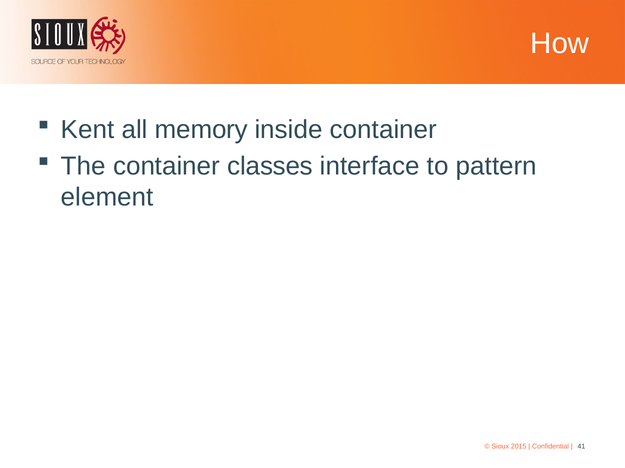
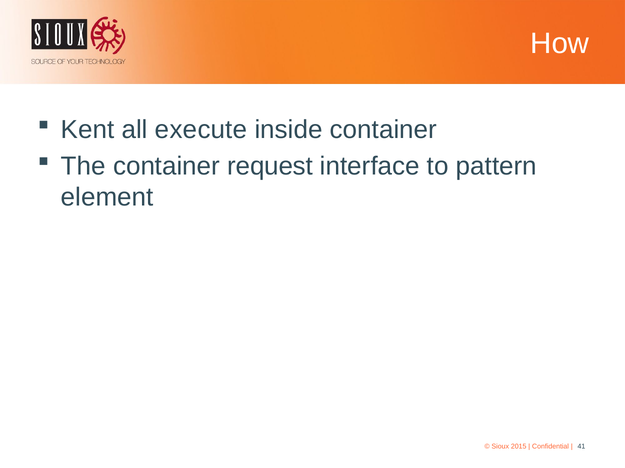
memory: memory -> execute (201, 130)
classes: classes -> request (270, 166)
